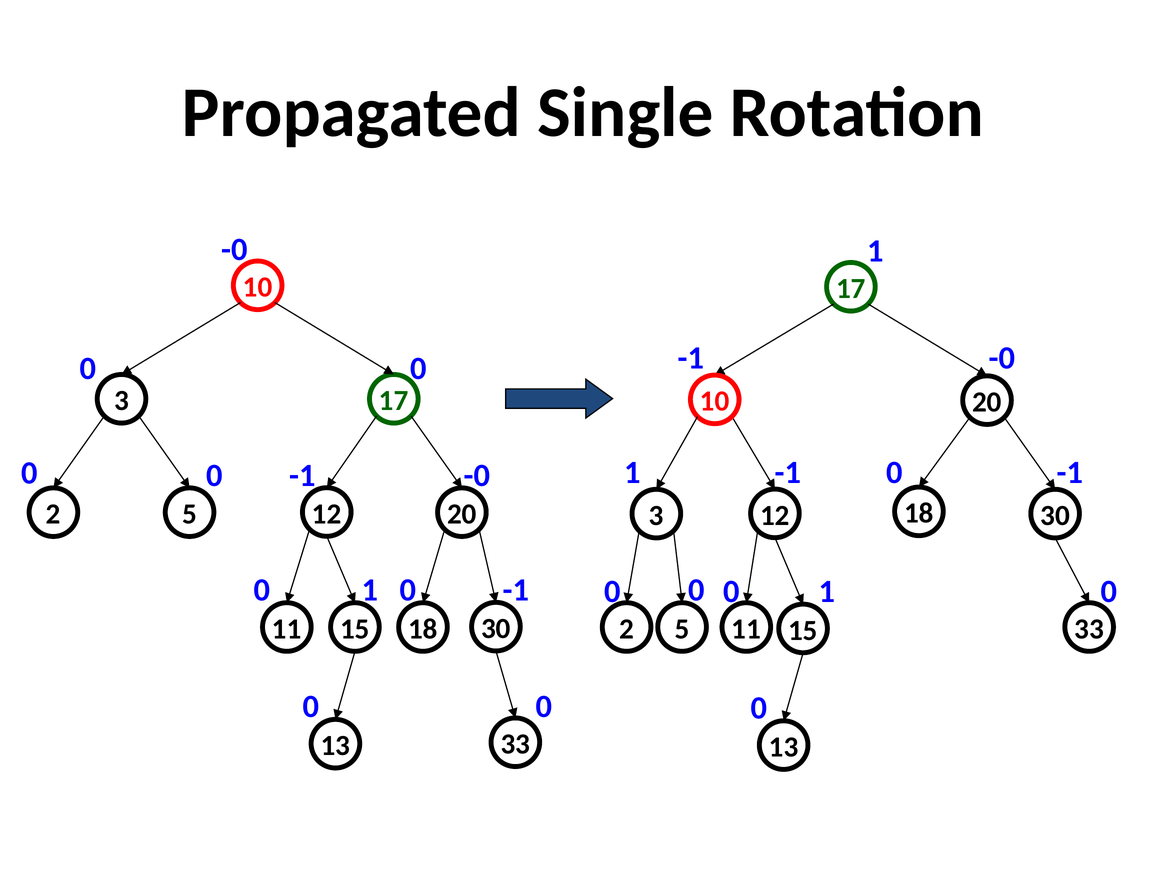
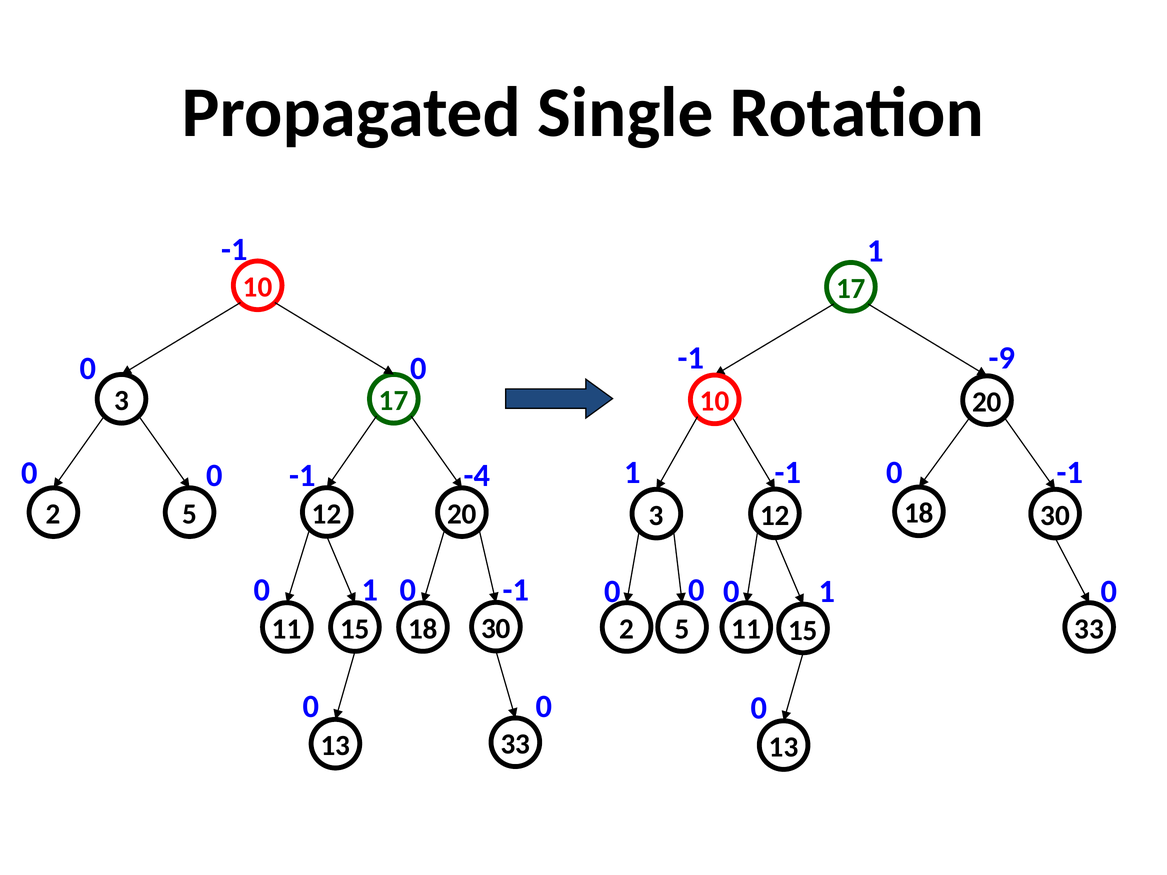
-0: -0 -> -1 (235, 250)
-1 -0: -0 -> -9 (1002, 358)
-0: -0 -> -4 (477, 475)
